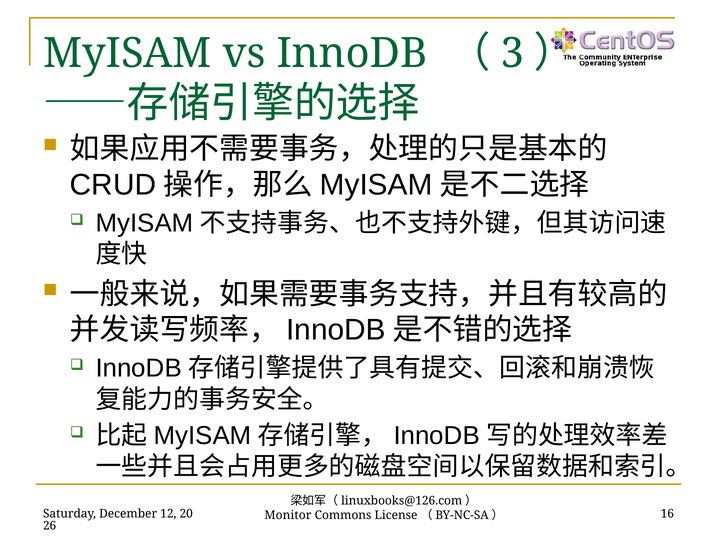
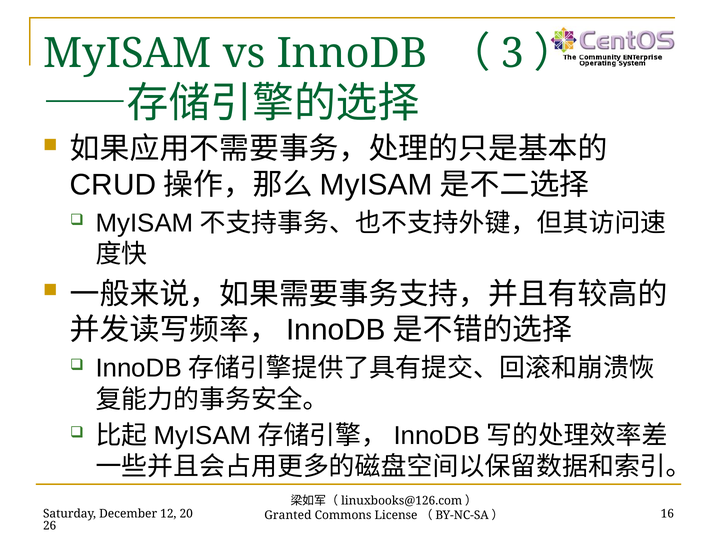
Monitor: Monitor -> Granted (288, 515)
